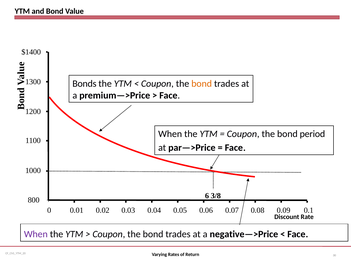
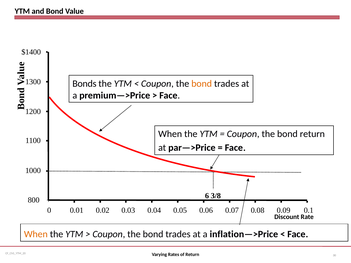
bond period: period -> return (312, 134)
When colour: purple -> orange (36, 234)
negative—>Price: negative—>Price -> inflation—>Price (244, 234)
